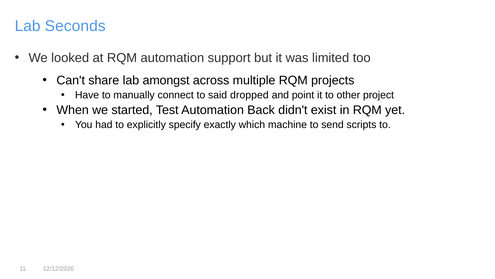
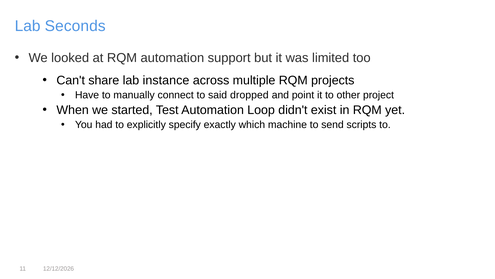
amongst: amongst -> instance (166, 80)
Back: Back -> Loop (261, 110)
